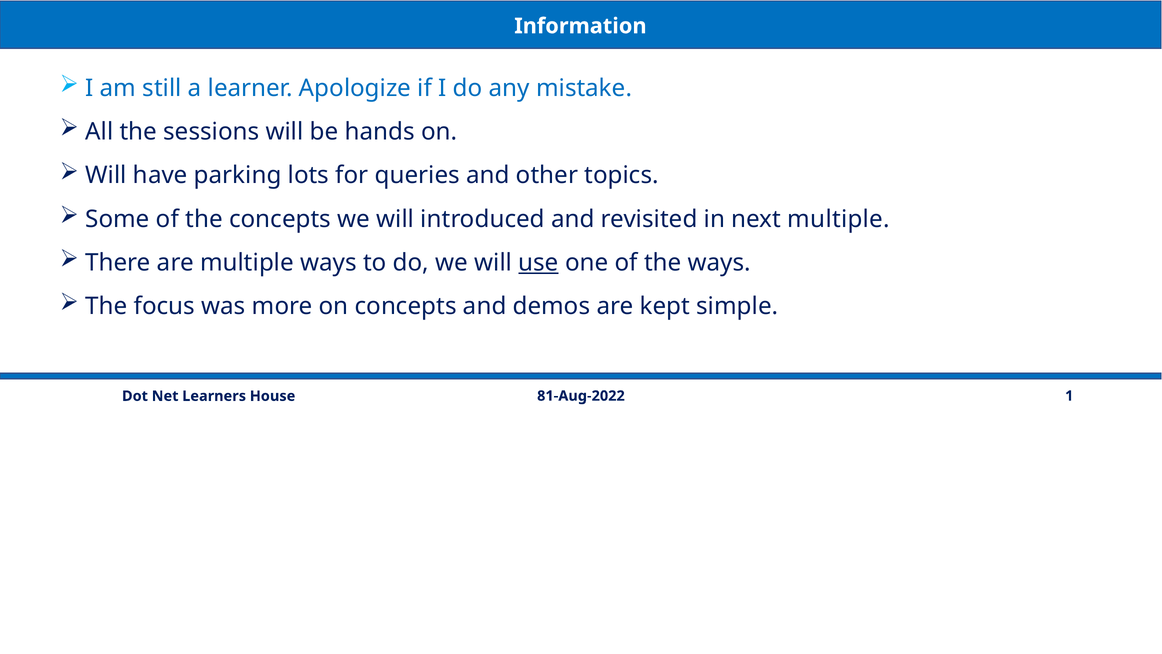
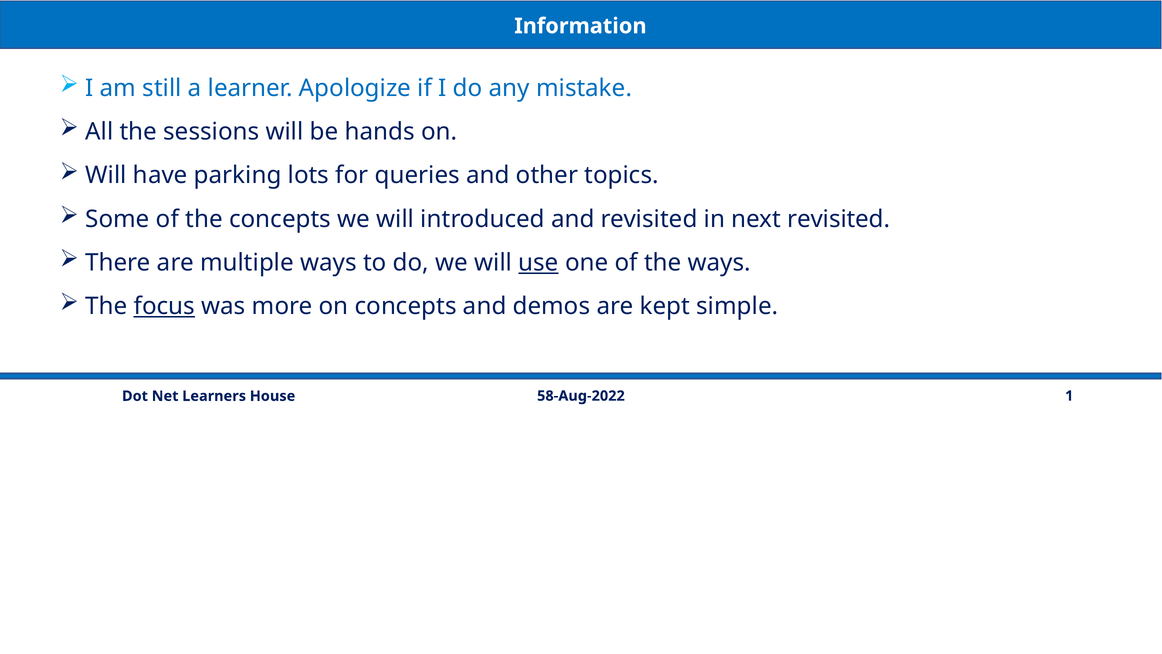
next multiple: multiple -> revisited (839, 219)
focus underline: none -> present (164, 306)
81-Aug-2022: 81-Aug-2022 -> 58-Aug-2022 (581, 396)
